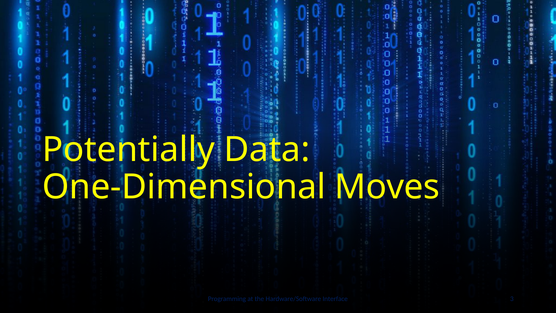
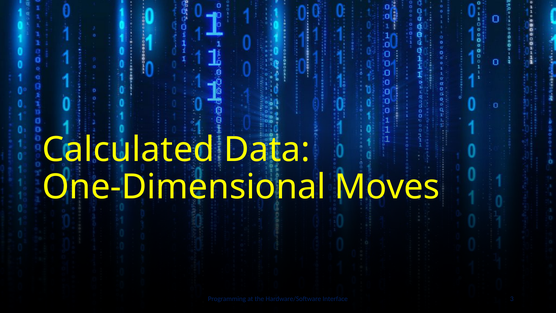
Potentially: Potentially -> Calculated (128, 149)
